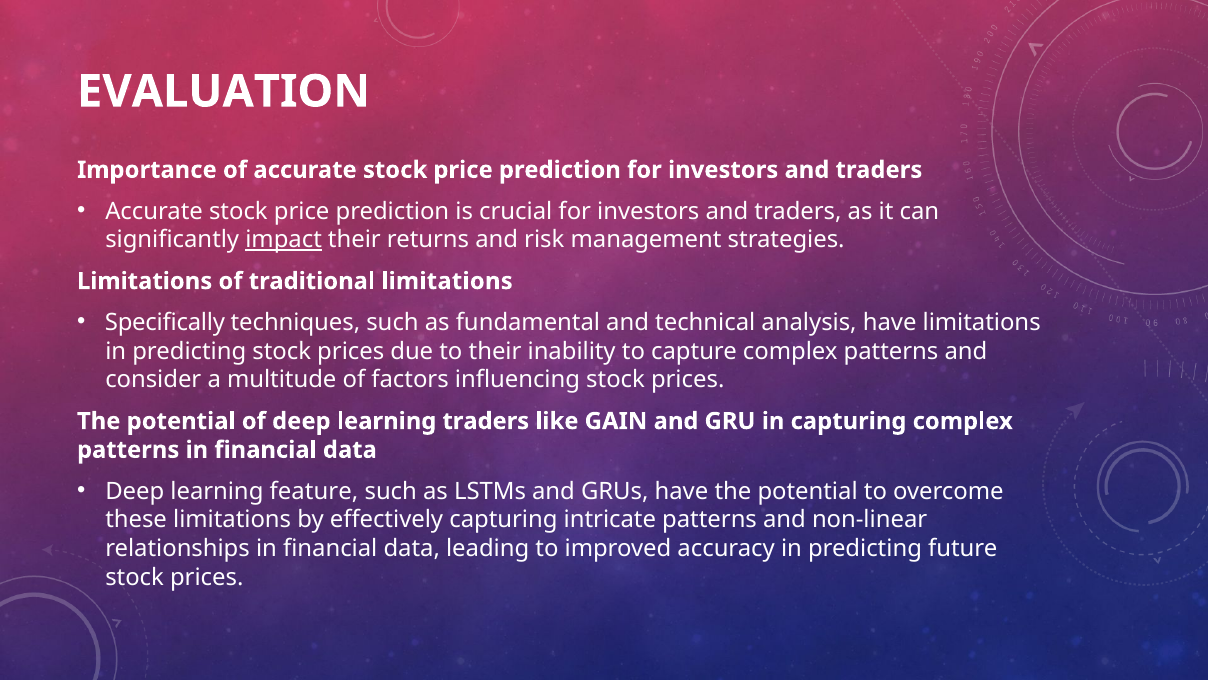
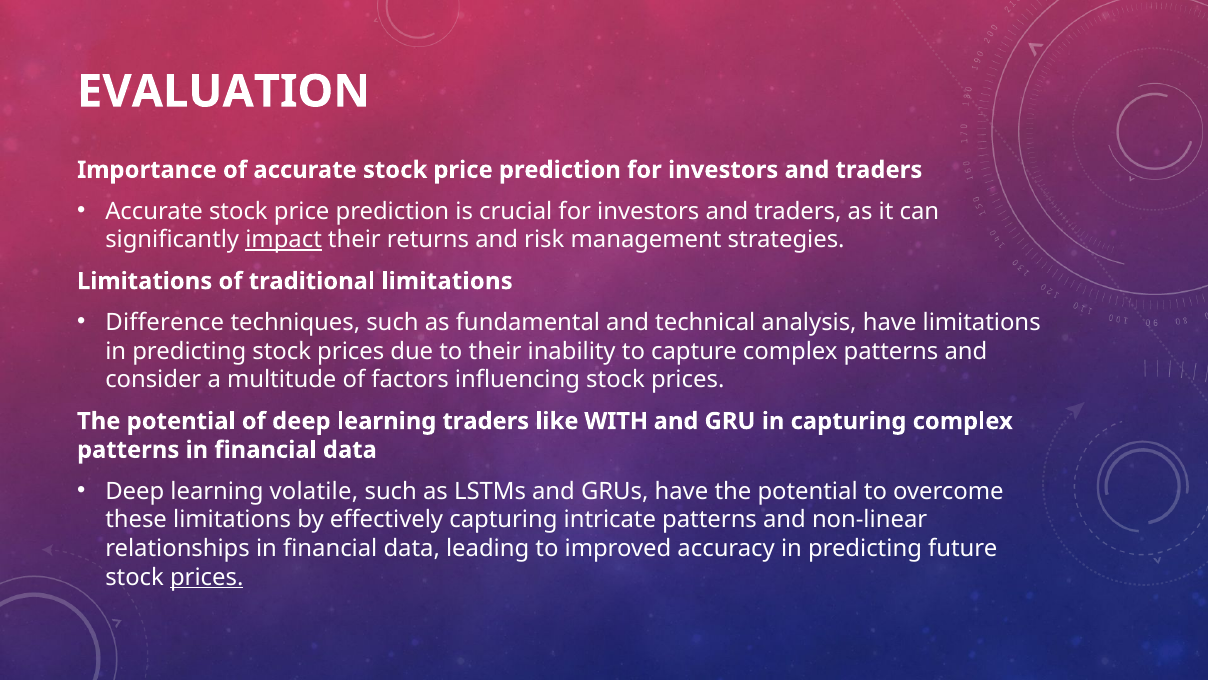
Specifically: Specifically -> Difference (165, 322)
GAIN: GAIN -> WITH (616, 421)
feature: feature -> volatile (314, 491)
prices underline: none -> present (207, 577)
